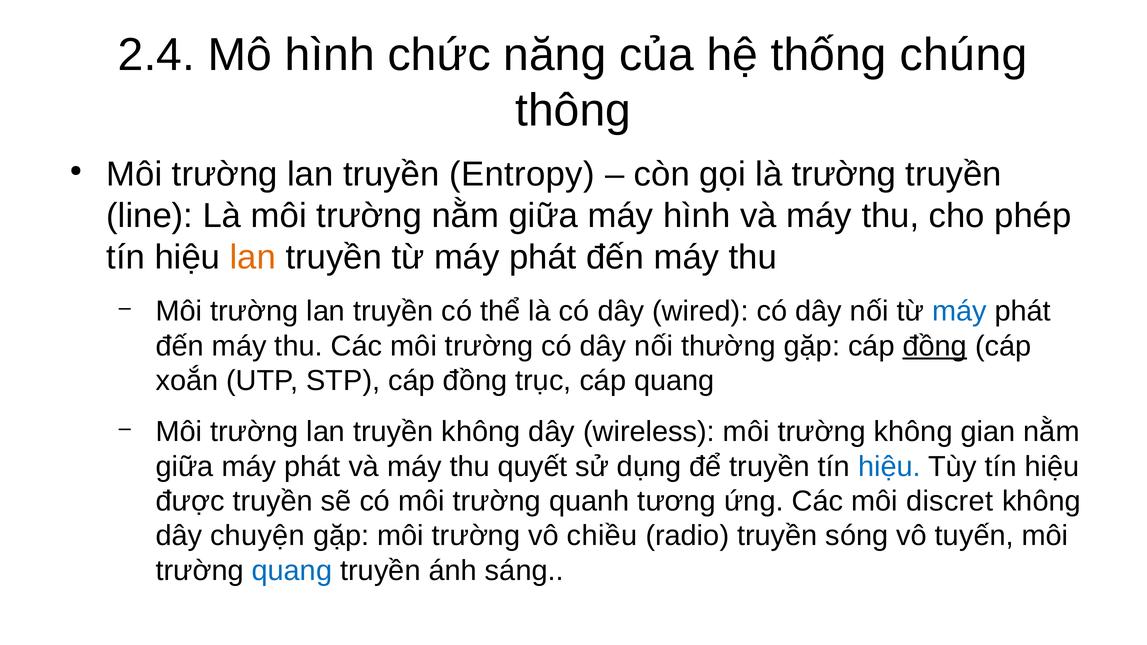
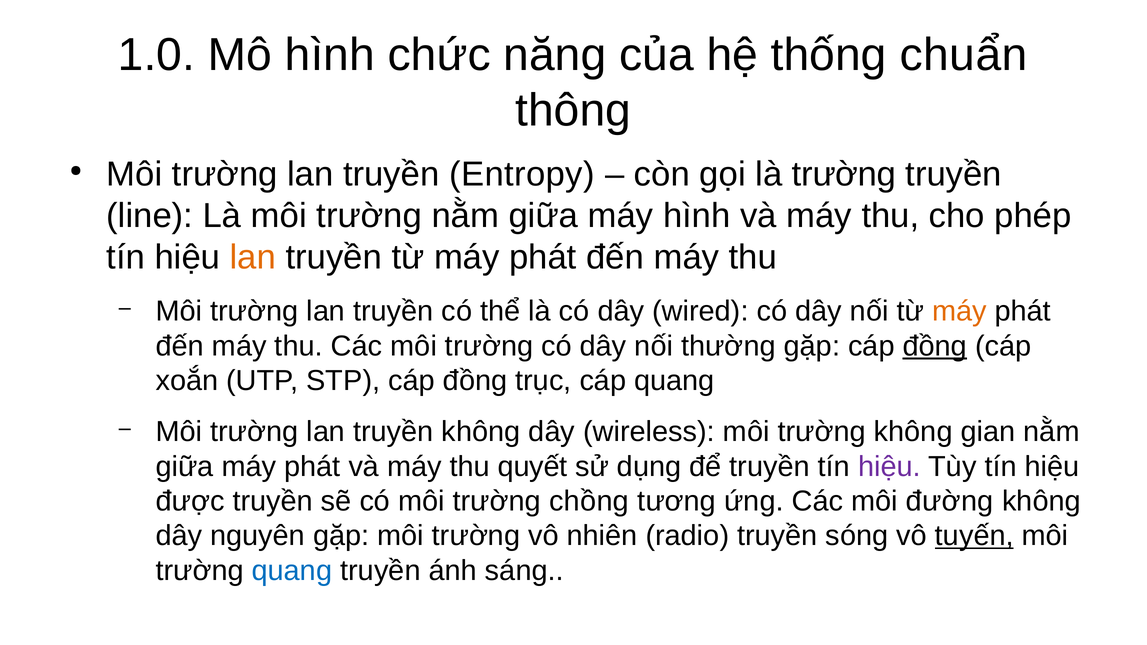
2.4: 2.4 -> 1.0 (156, 55)
chúng: chúng -> chuẩn (964, 55)
máy colour: blue -> orange (959, 312)
hiệu colour: blue -> purple (889, 467)
quanh: quanh -> chồng (589, 501)
discret: discret -> đường (950, 501)
chuyện: chuyện -> nguyên (258, 536)
chiều: chiều -> nhiên (602, 536)
tuyến underline: none -> present (974, 536)
